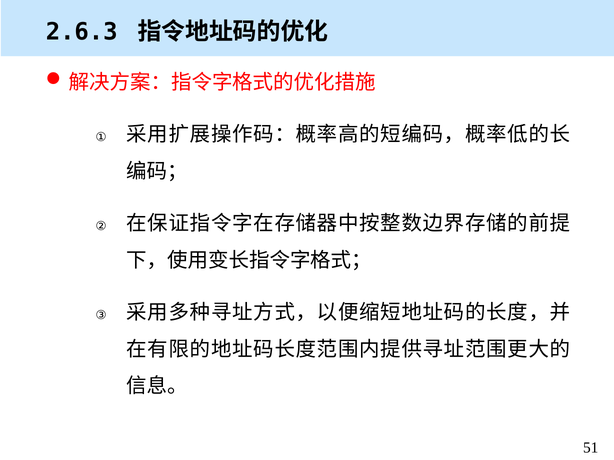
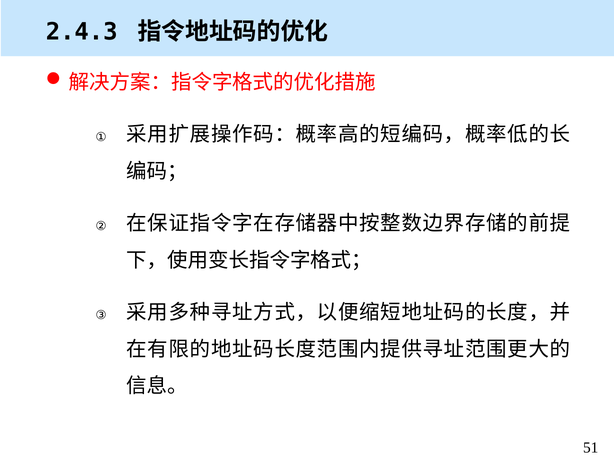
2.6.3: 2.6.3 -> 2.4.3 (82, 32)
